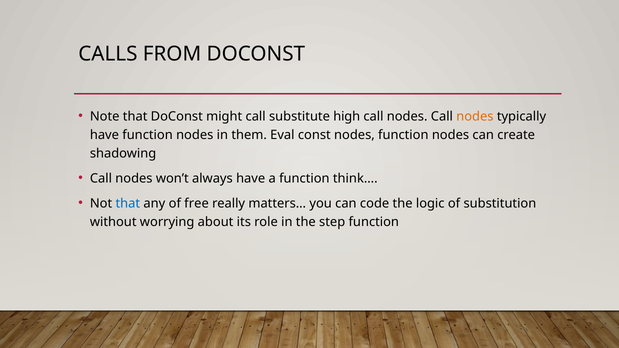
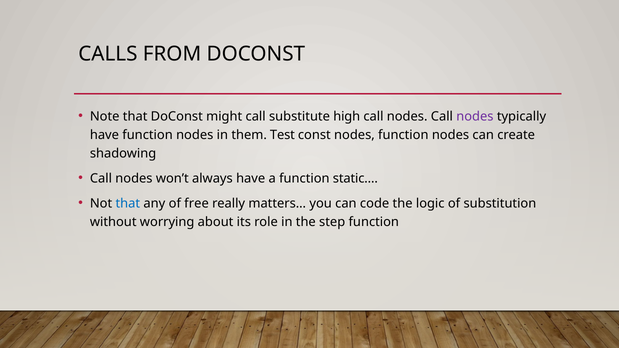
nodes colour: orange -> purple (475, 116)
Eval: Eval -> Test (282, 135)
think…: think… -> static… (355, 179)
